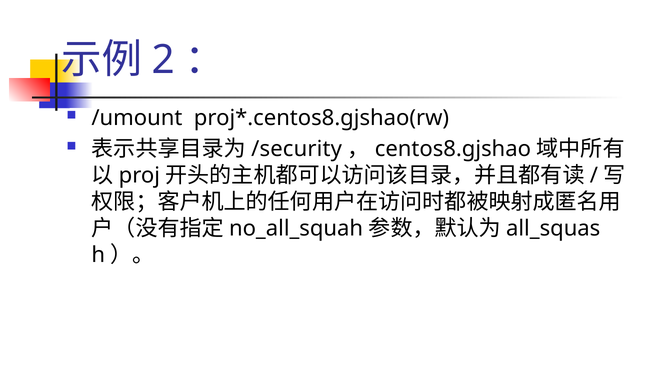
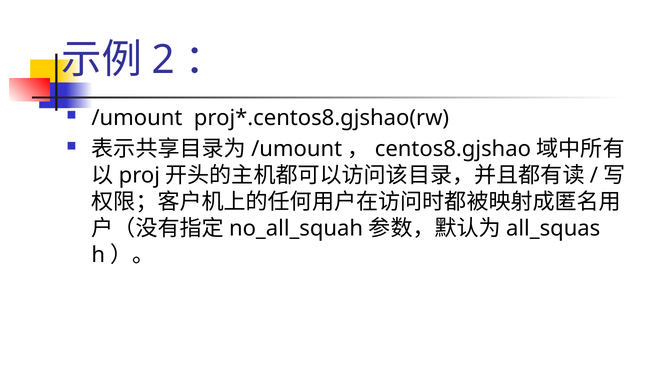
/security: /security -> /umount (297, 149)
